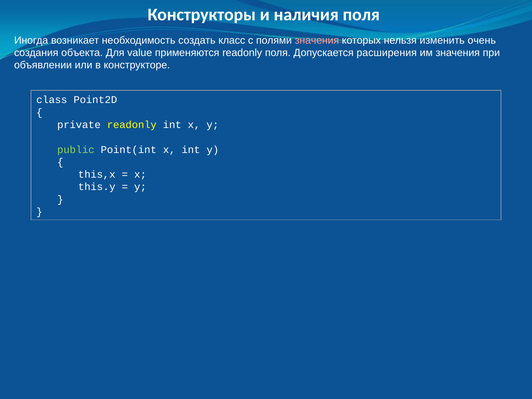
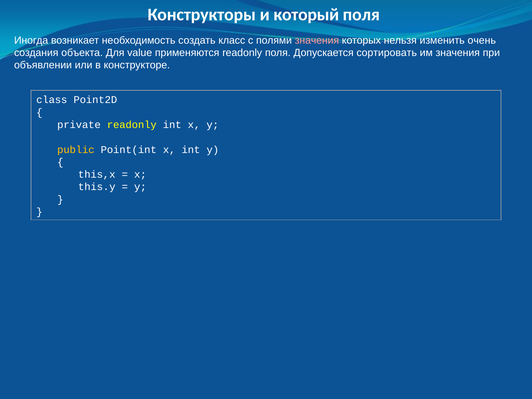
наличия: наличия -> который (306, 15)
расширения: расширения -> сортировать (387, 53)
public colour: light green -> yellow (76, 150)
